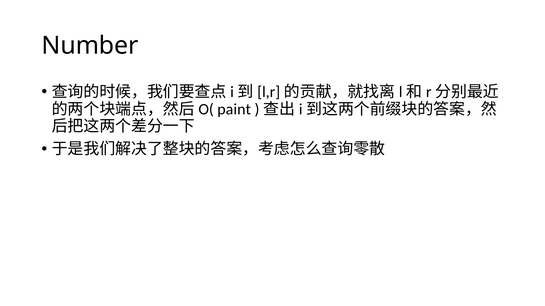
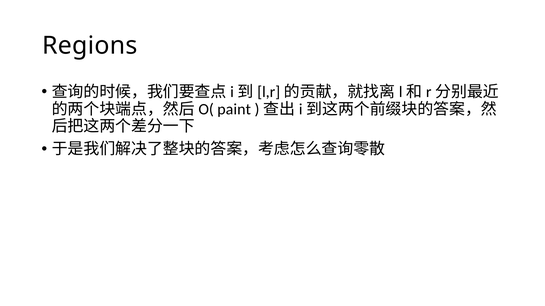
Number: Number -> Regions (90, 46)
